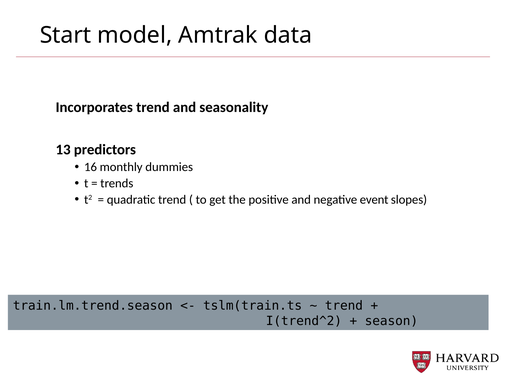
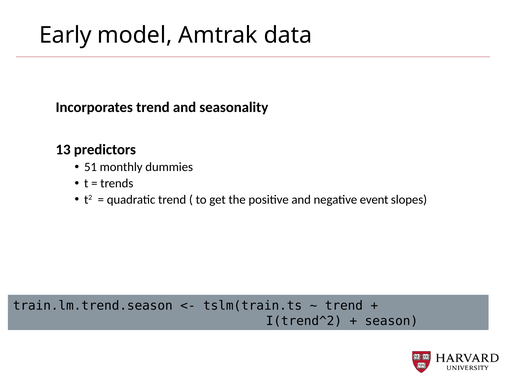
Start: Start -> Early (66, 35)
16: 16 -> 51 (91, 167)
